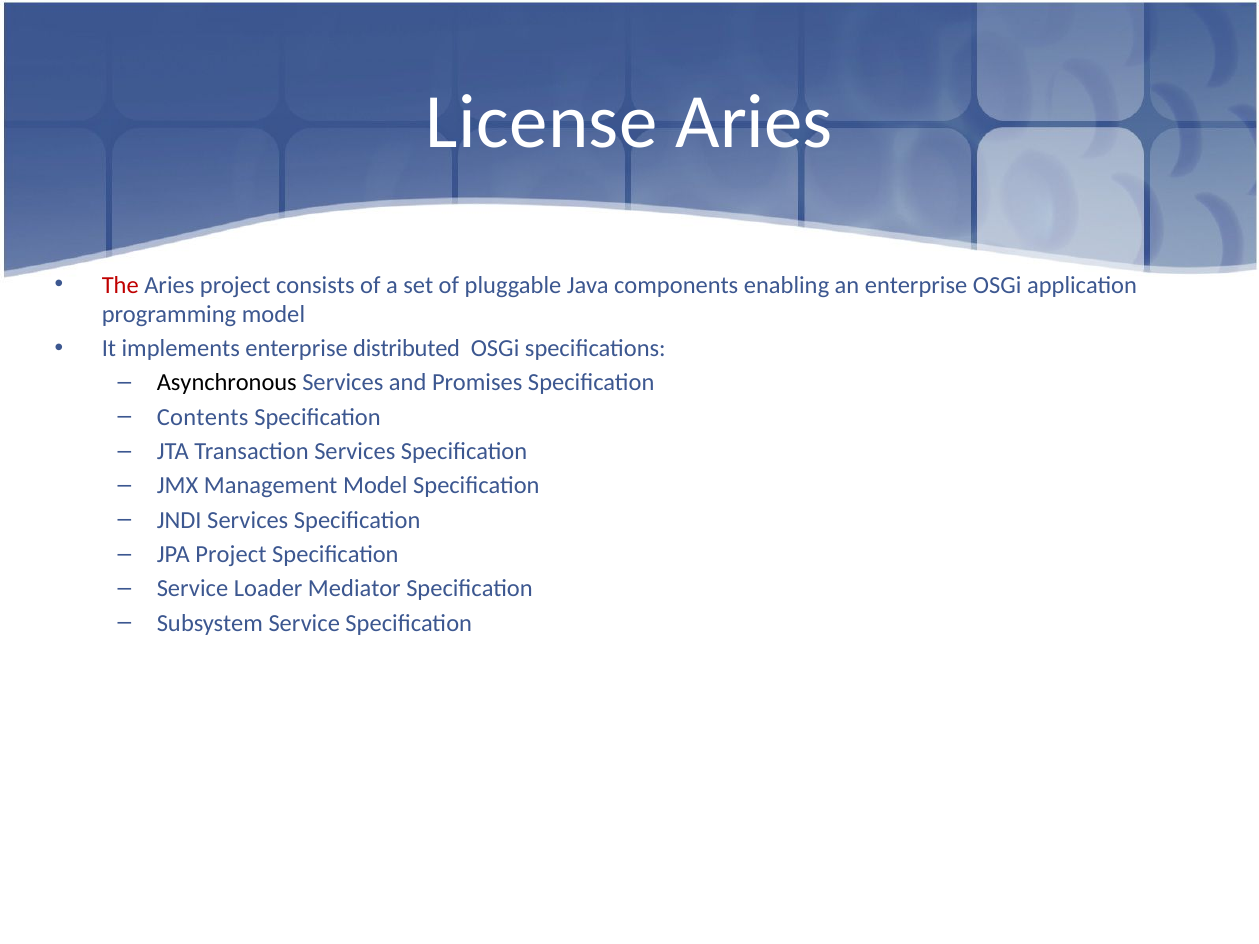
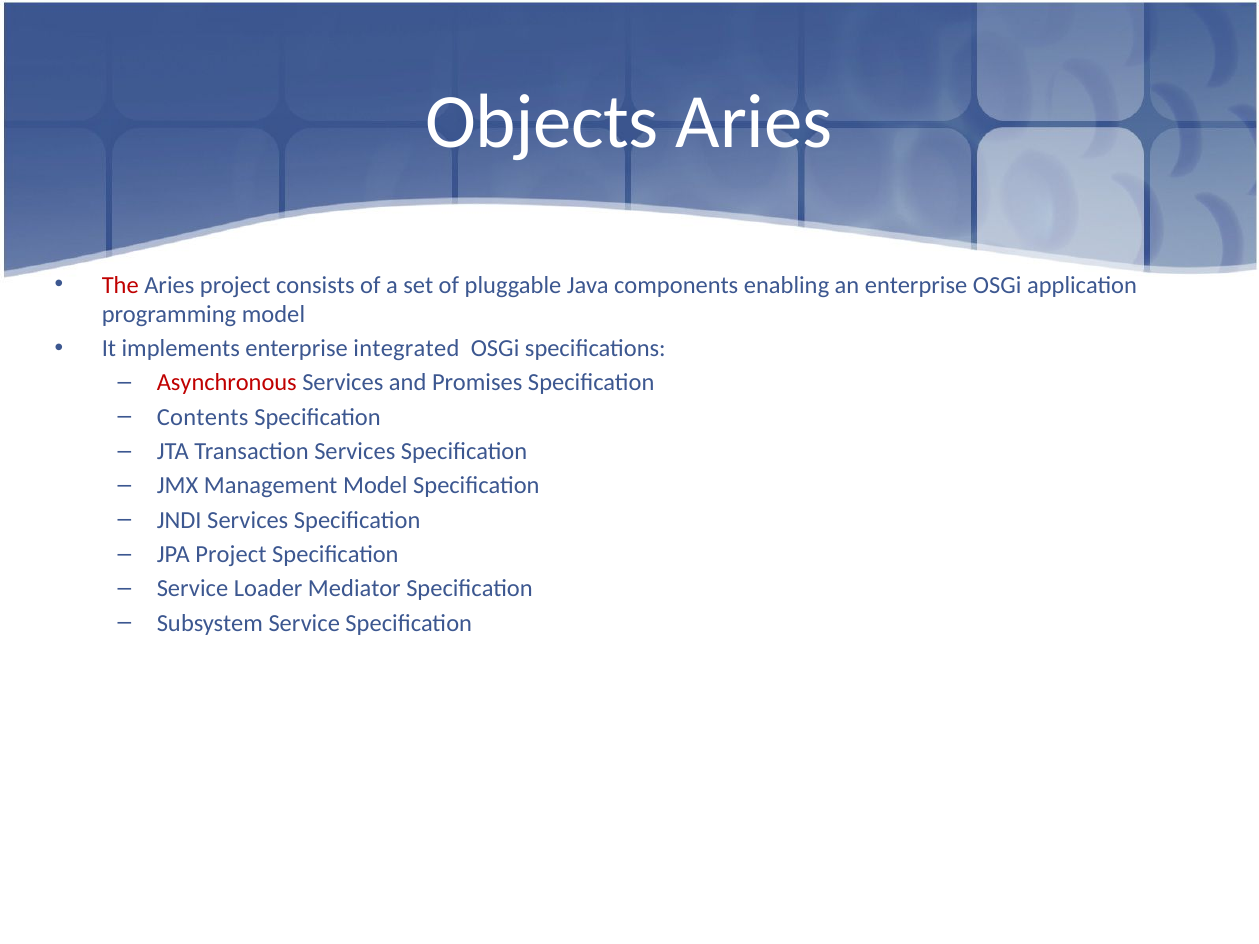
License: License -> Objects (542, 122)
distributed: distributed -> integrated (406, 349)
Asynchronous colour: black -> red (227, 383)
